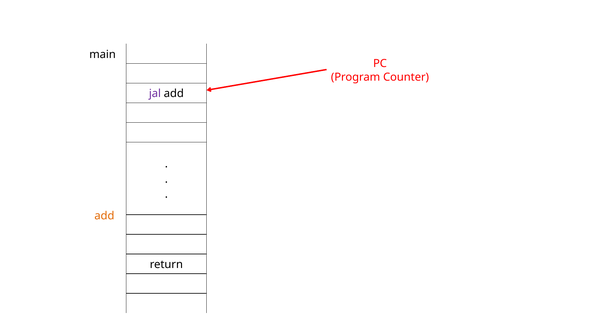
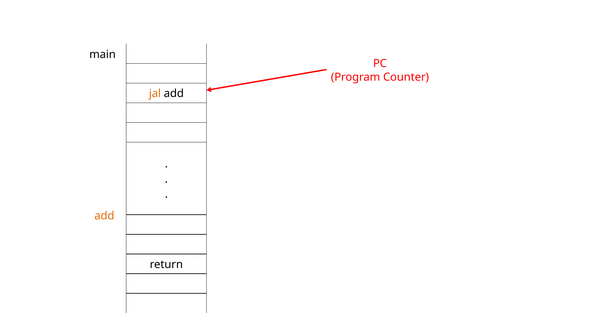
jal colour: purple -> orange (155, 94)
